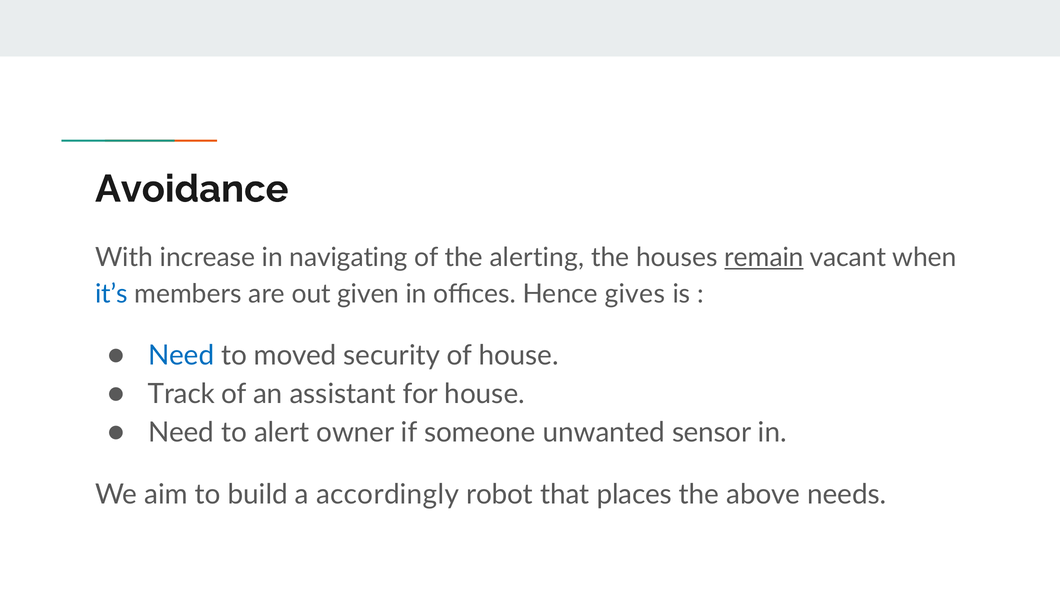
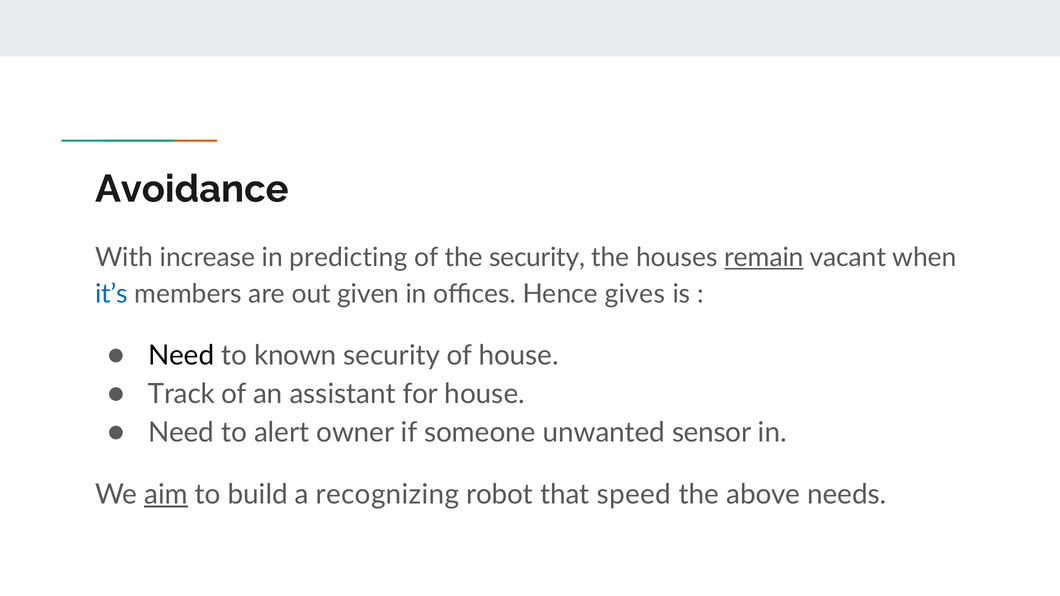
navigating: navigating -> predicting (348, 258)
the alerting: alerting -> security (537, 258)
Need colour: blue -> black (181, 356)
moved: moved -> known (295, 356)
aim underline: none -> present (166, 495)
accordingly: accordingly -> recognizing (387, 495)
places: places -> speed (634, 495)
